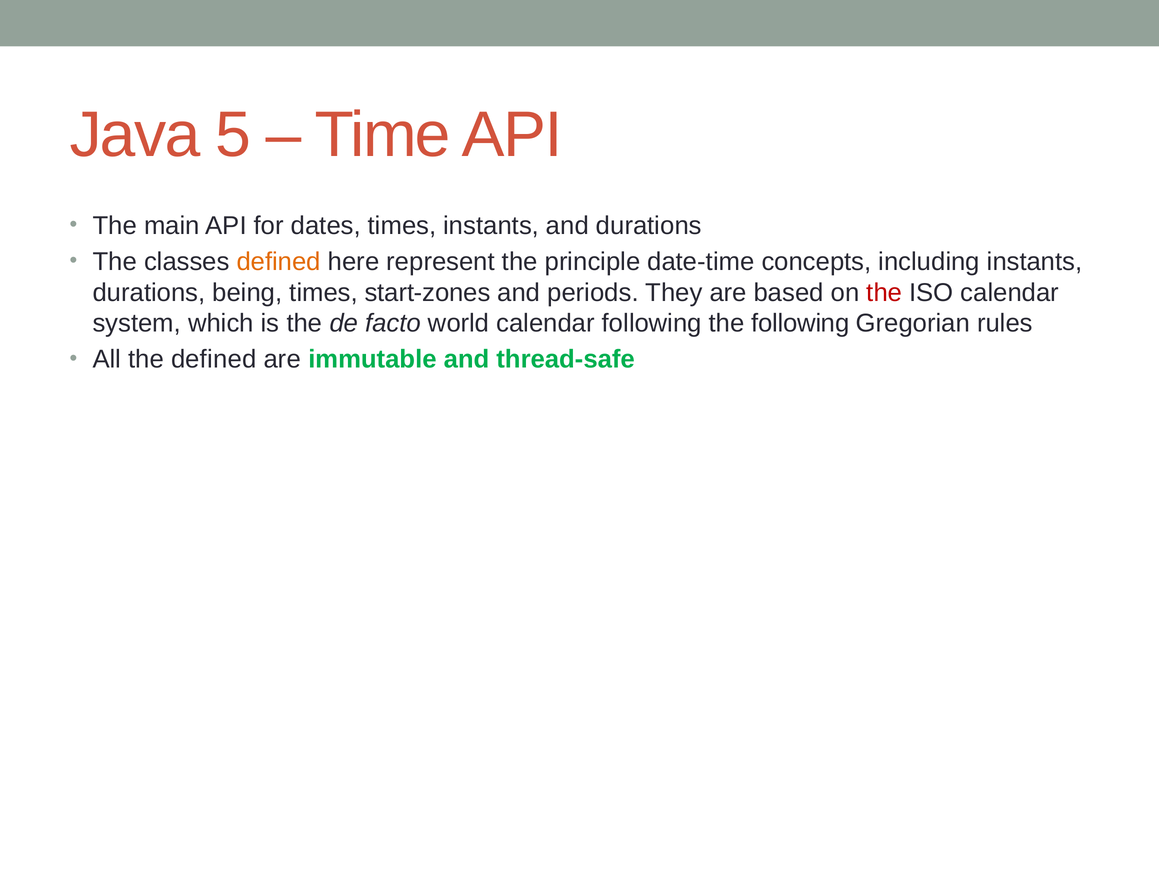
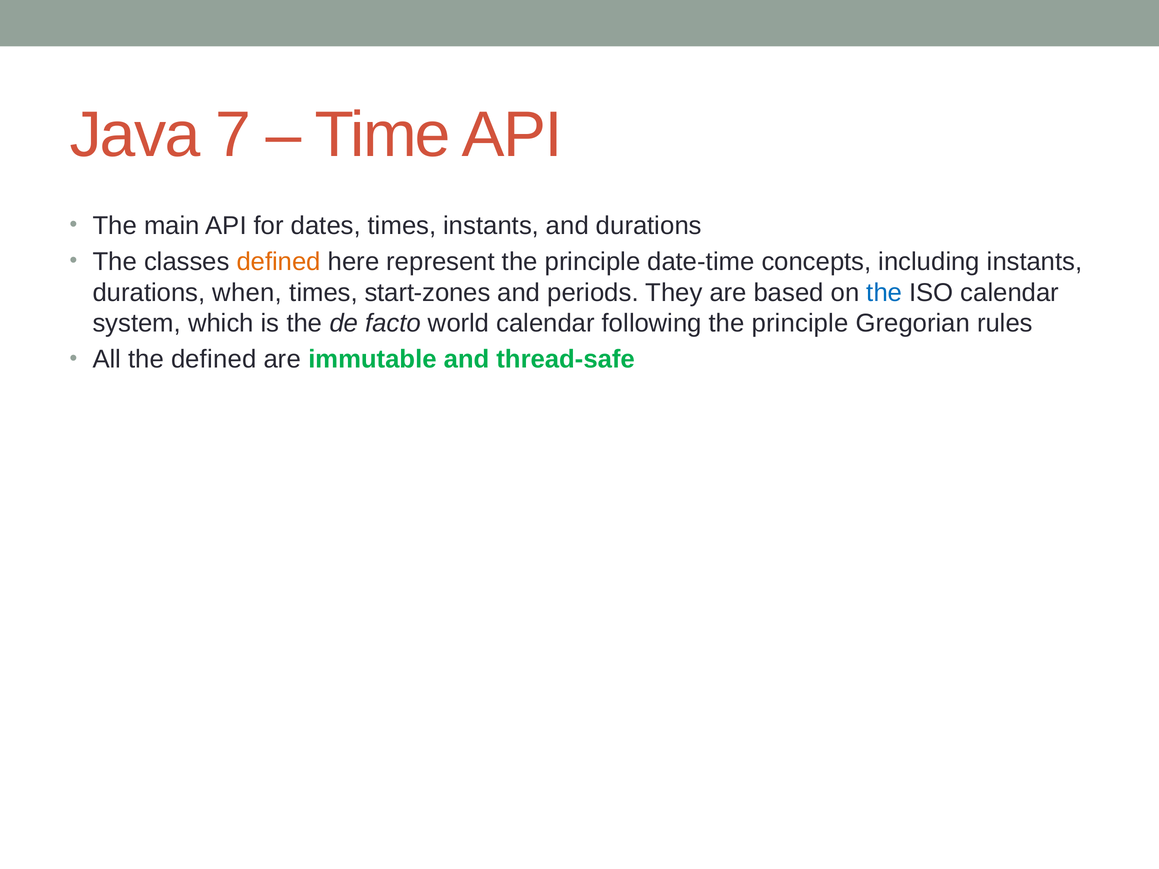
5: 5 -> 7 (233, 135)
being: being -> when (247, 293)
the colour: red -> blue (884, 293)
following the following: following -> principle (800, 324)
